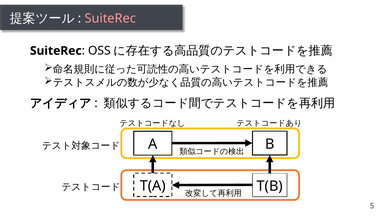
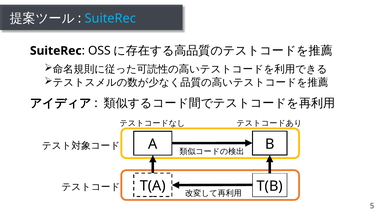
SuiteRec colour: pink -> light blue (110, 18)
